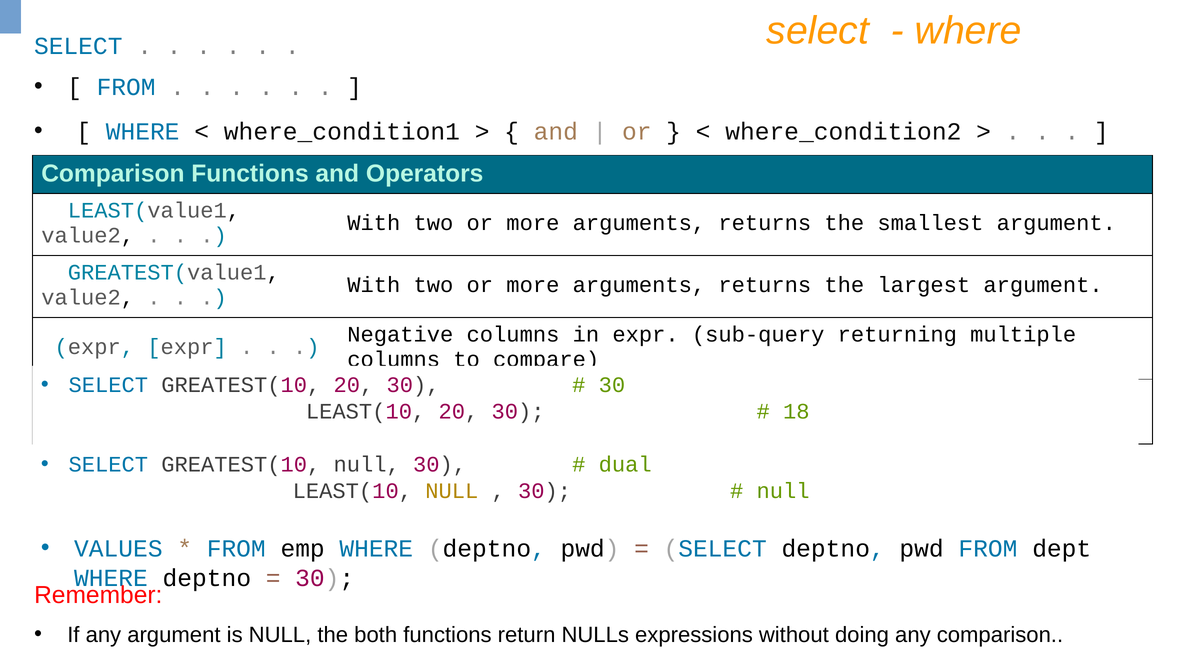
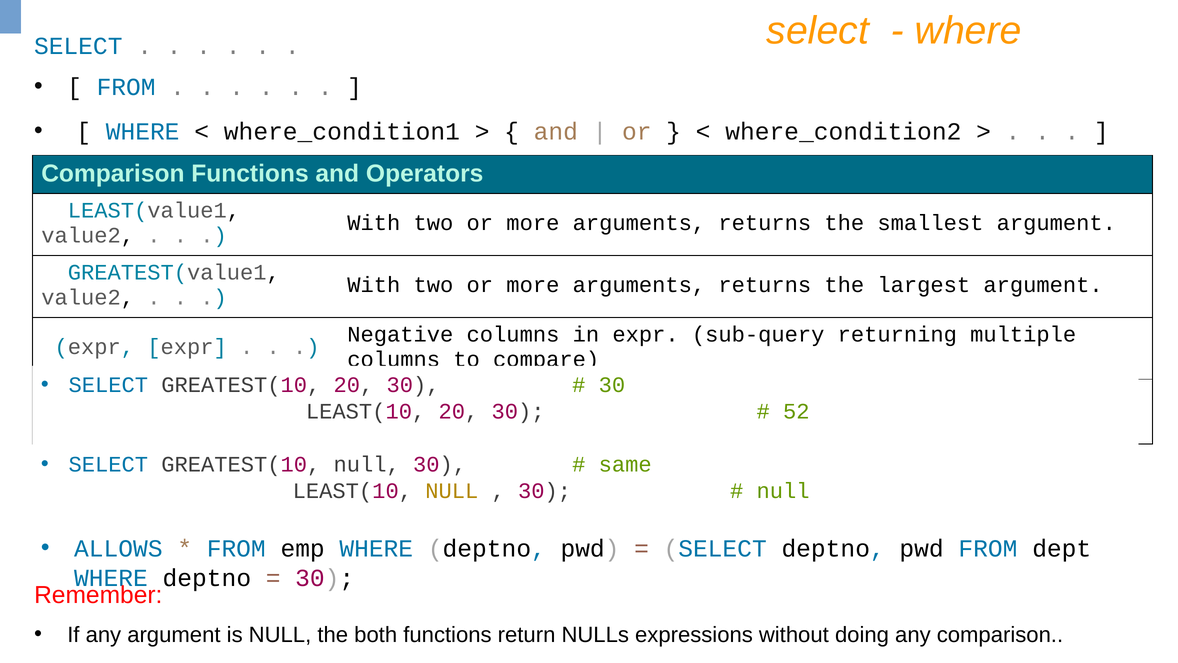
18: 18 -> 52 (796, 411)
dual: dual -> same (625, 464)
VALUES: VALUES -> ALLOWS (118, 548)
